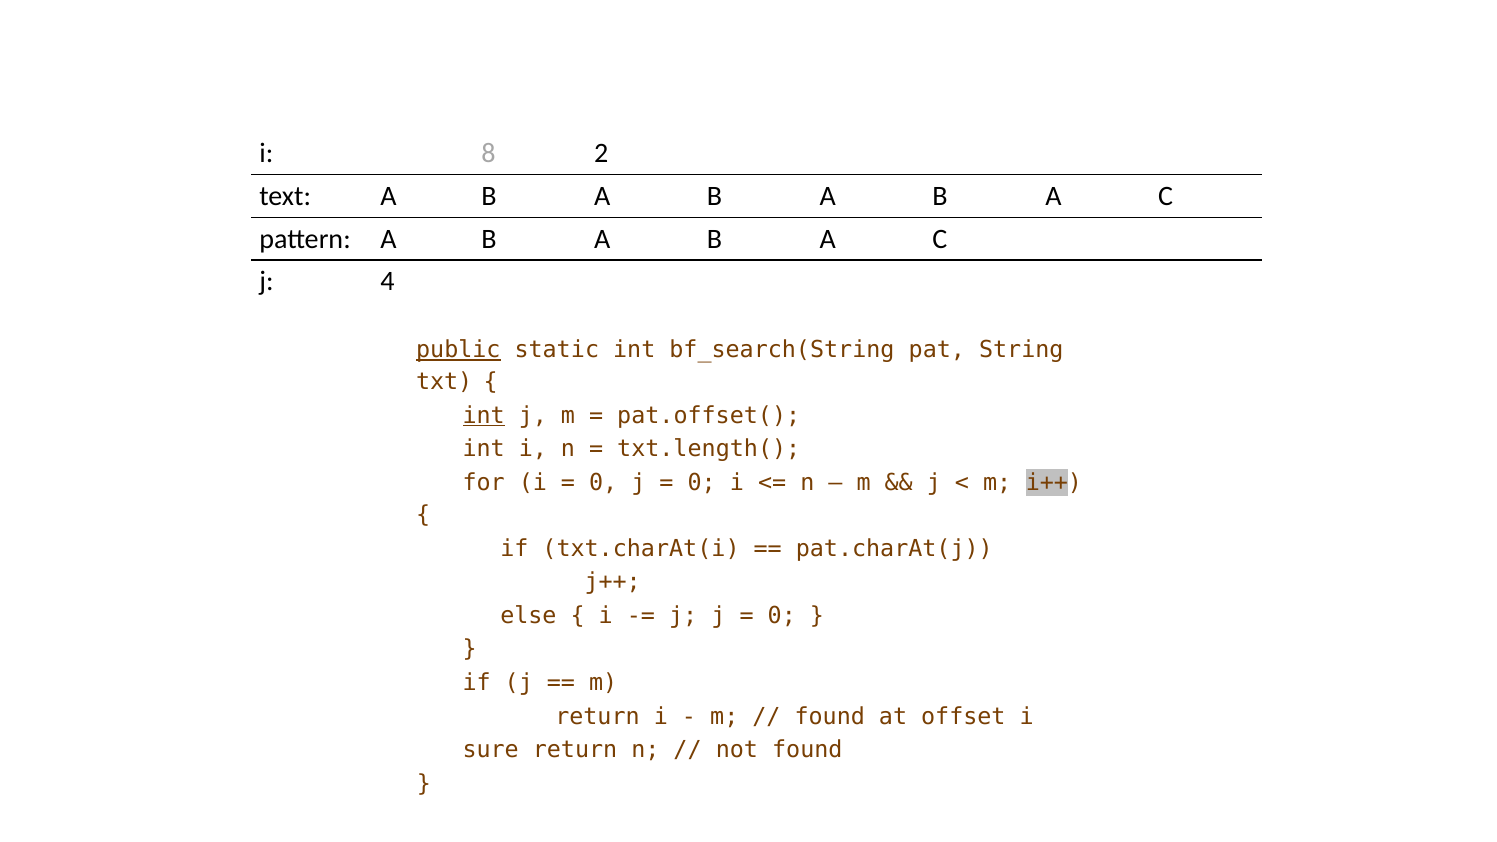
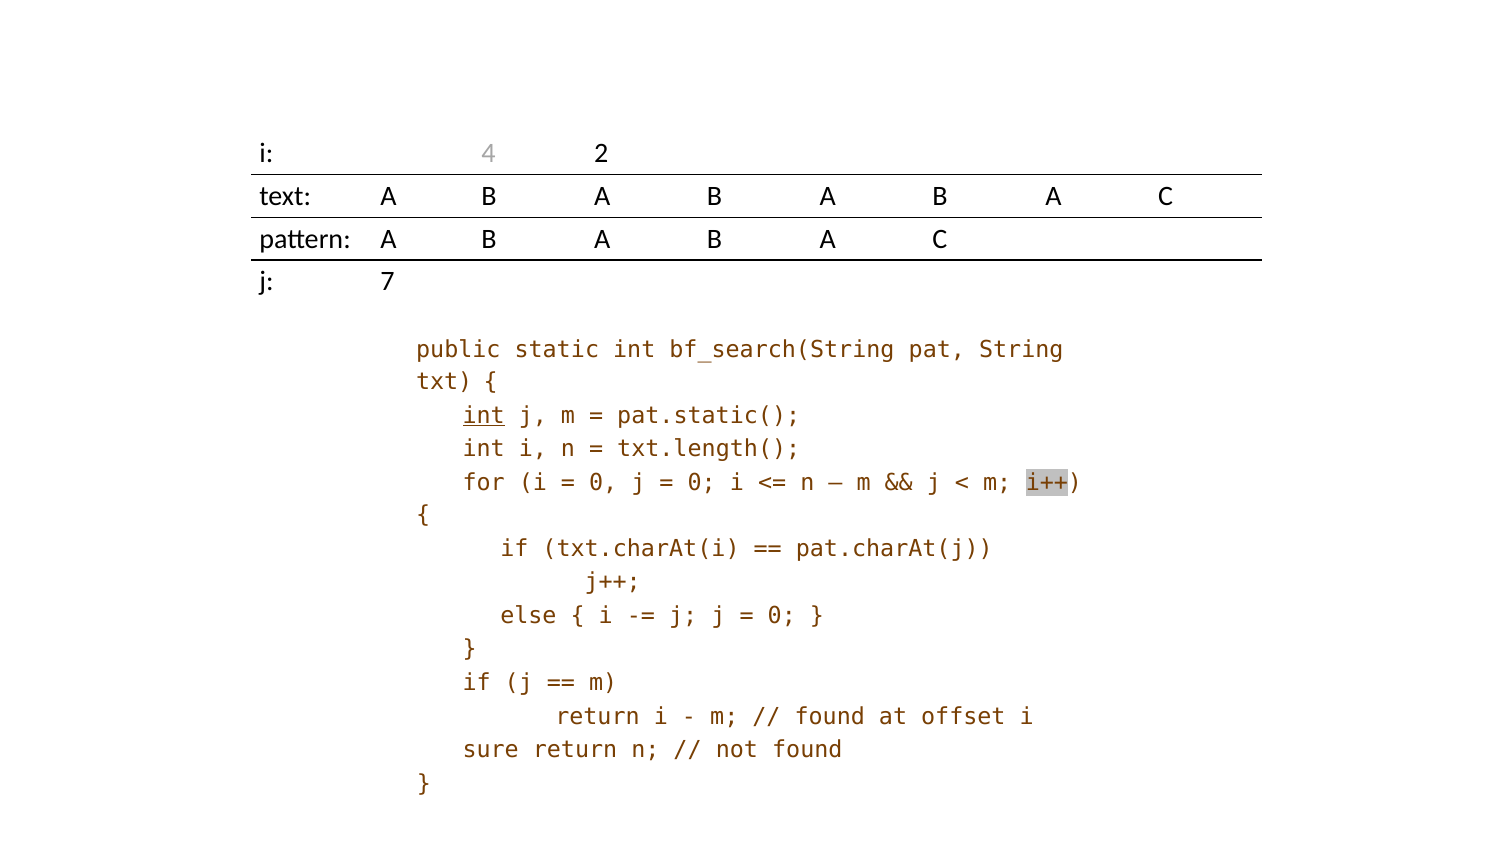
8: 8 -> 4 (489, 154)
4: 4 -> 7 (387, 282)
public underline: present -> none (458, 350)
pat.offset(: pat.offset( -> pat.static( (709, 416)
